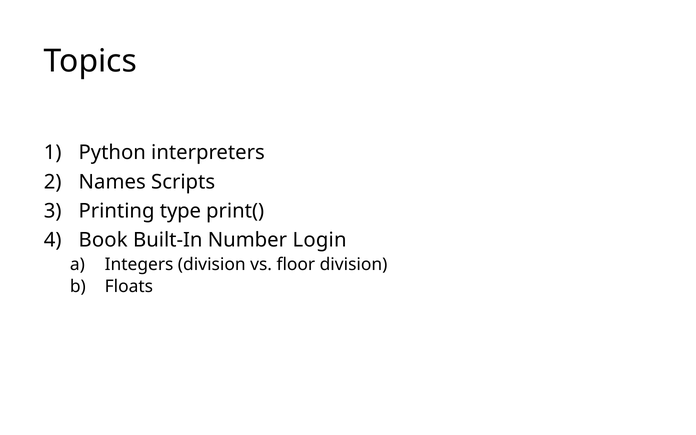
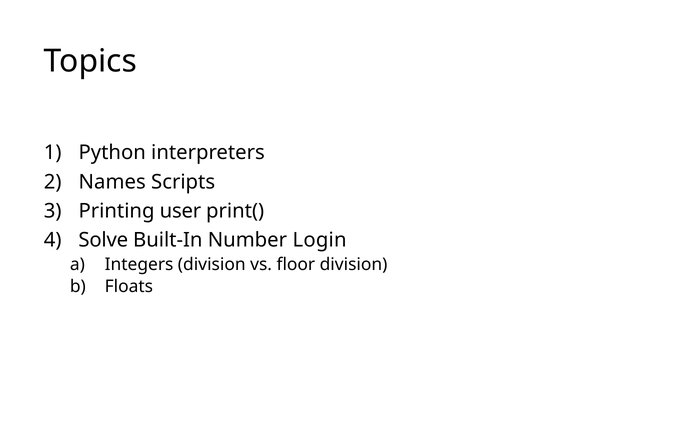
type: type -> user (180, 211)
Book: Book -> Solve (103, 240)
